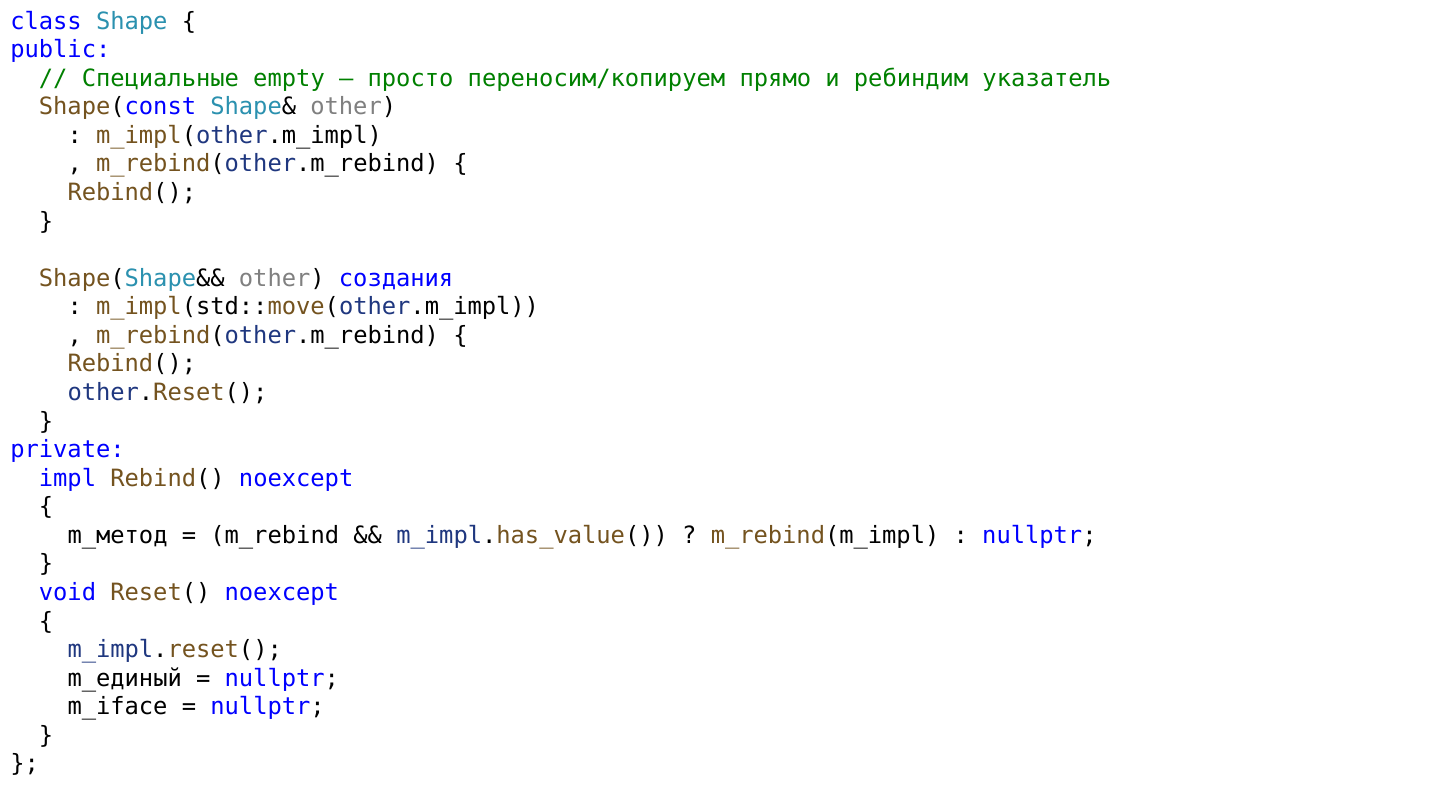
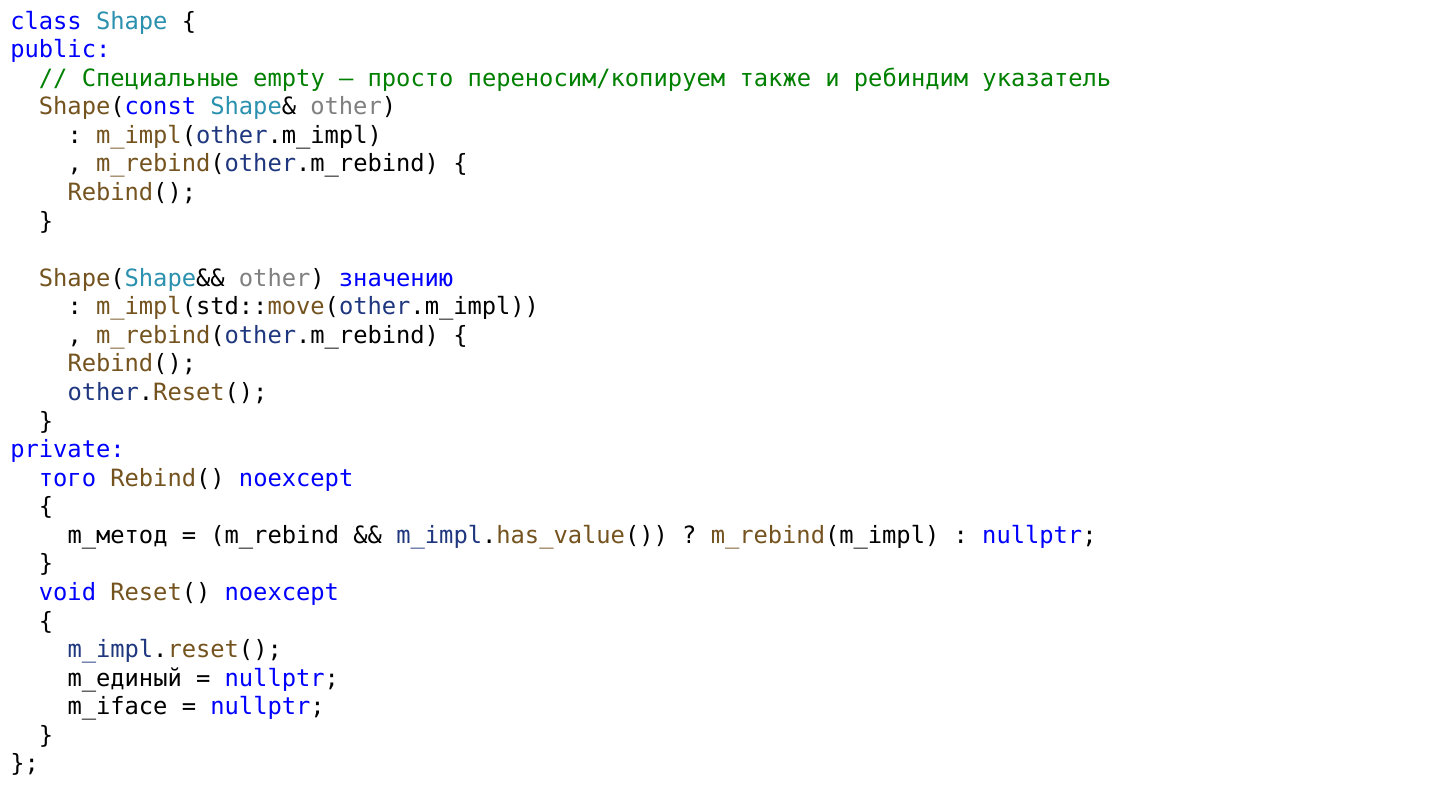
прямо: прямо -> также (775, 78)
создания: создания -> значению (396, 278)
impl: impl -> того (68, 478)
